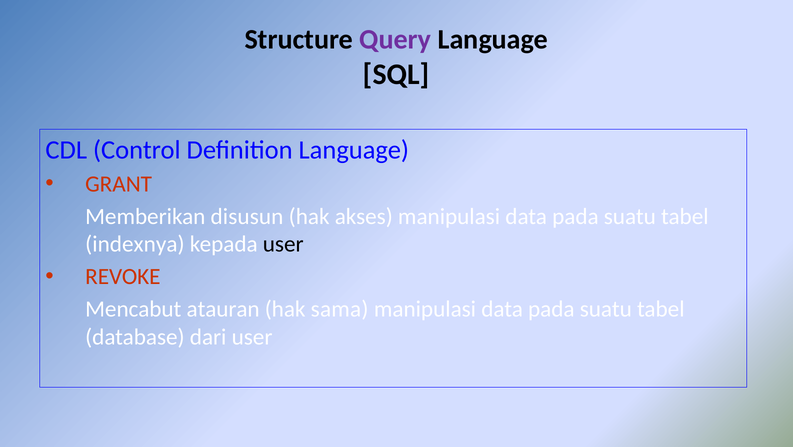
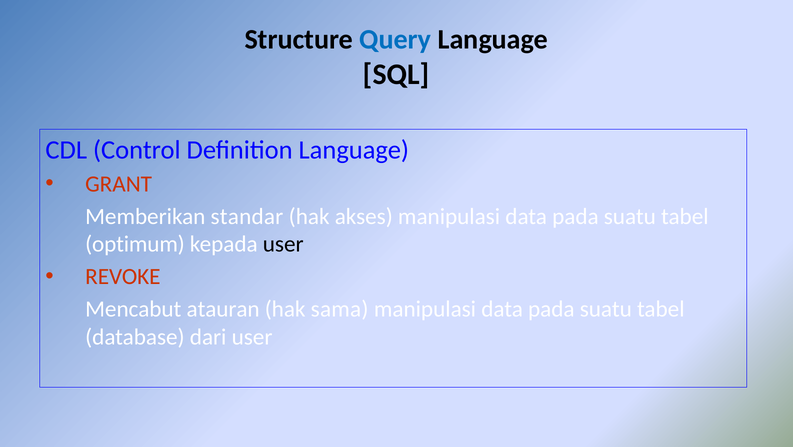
Query colour: purple -> blue (395, 40)
disusun: disusun -> standar (247, 217)
indexnya: indexnya -> optimum (135, 244)
